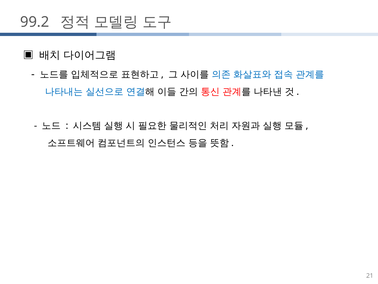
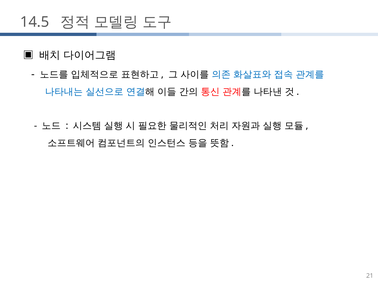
99.2: 99.2 -> 14.5 (35, 22)
